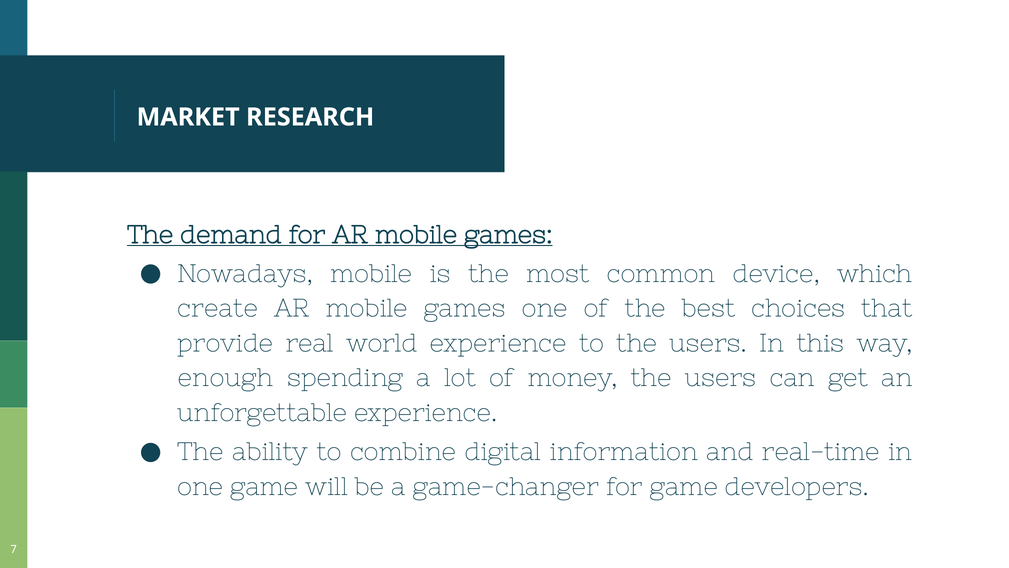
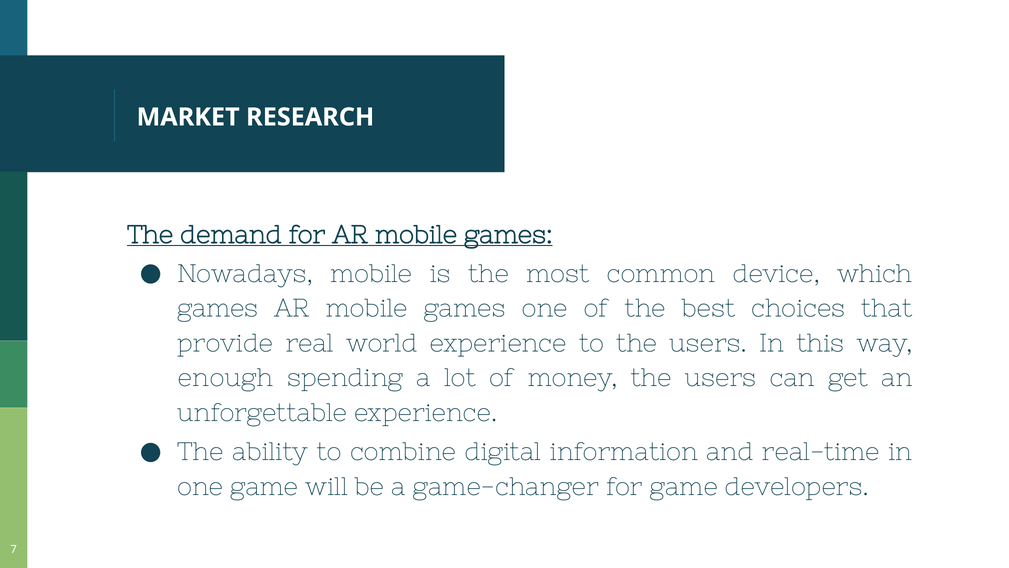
create: create -> games (218, 308)
